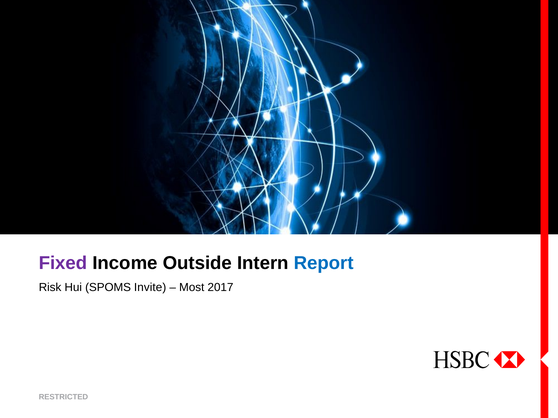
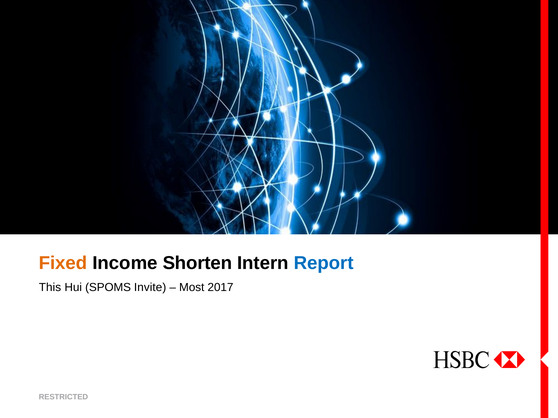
Fixed colour: purple -> orange (63, 263)
Outside: Outside -> Shorten (197, 263)
Risk: Risk -> This (50, 288)
